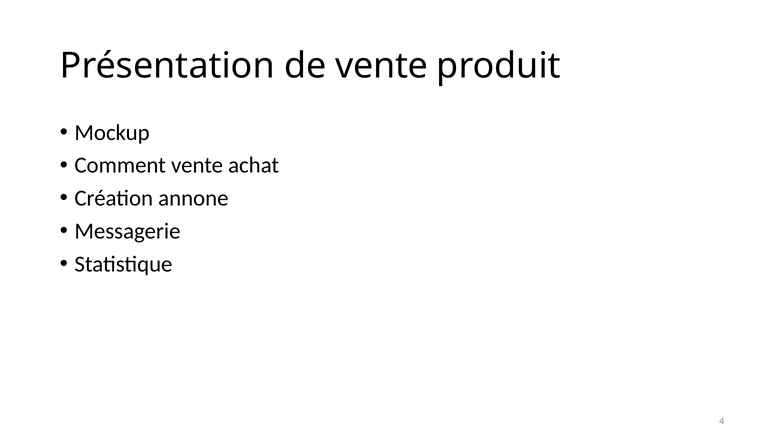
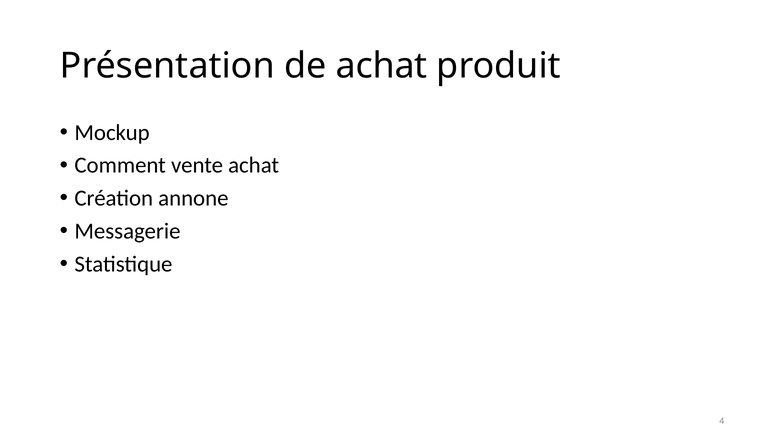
de vente: vente -> achat (382, 66)
